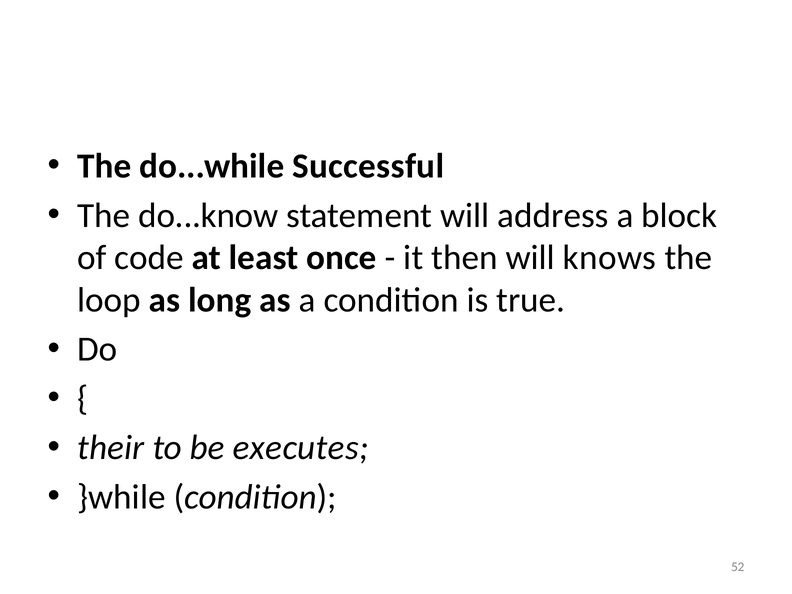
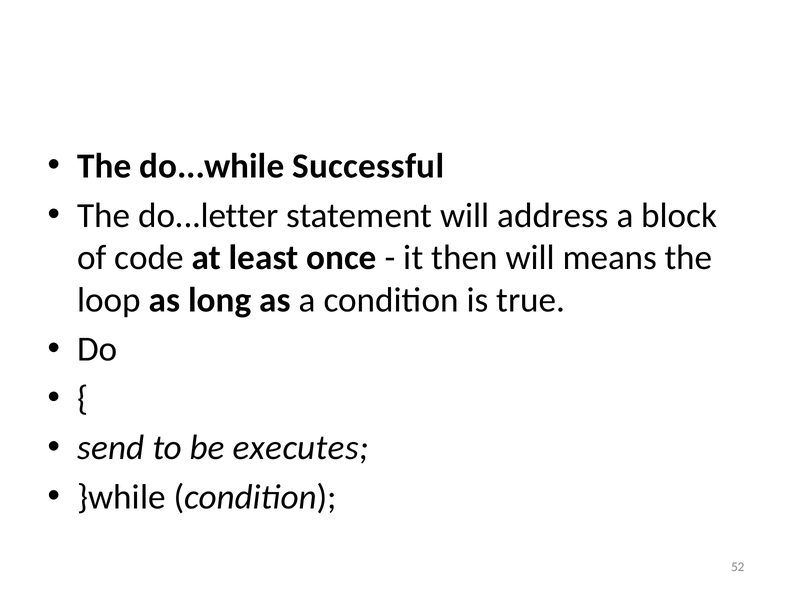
do...know: do...know -> do...letter (208, 215)
knows: knows -> means (610, 258)
their: their -> send (111, 448)
